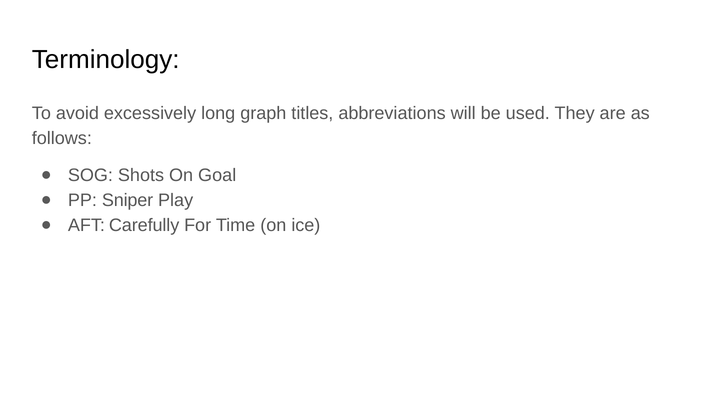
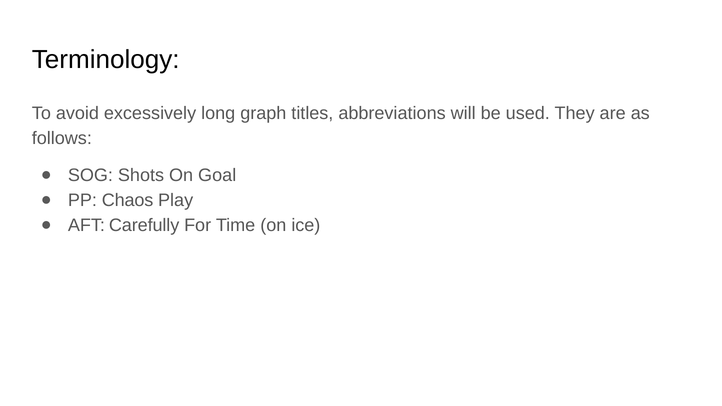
Sniper: Sniper -> Chaos (128, 200)
